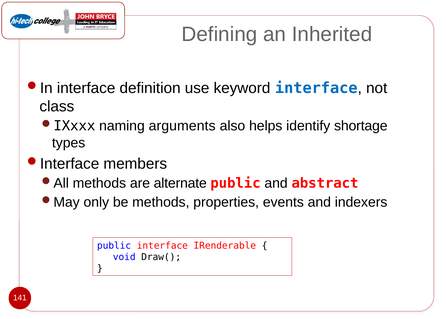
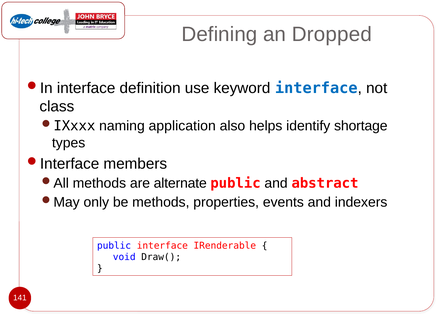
Inherited: Inherited -> Dropped (332, 34)
arguments: arguments -> application (182, 126)
